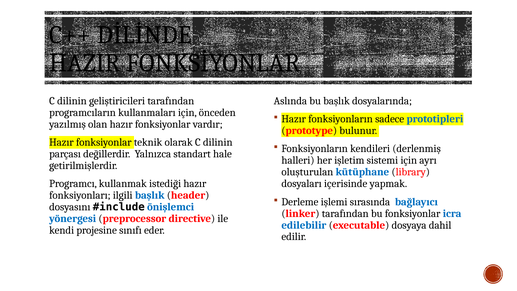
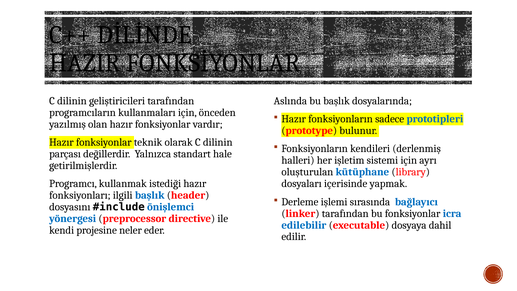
sınıfı: sınıfı -> neler (130, 230)
